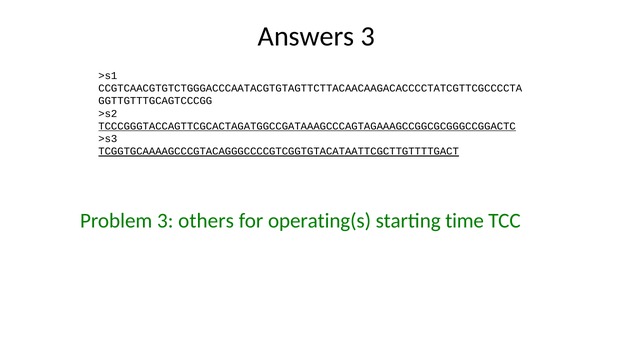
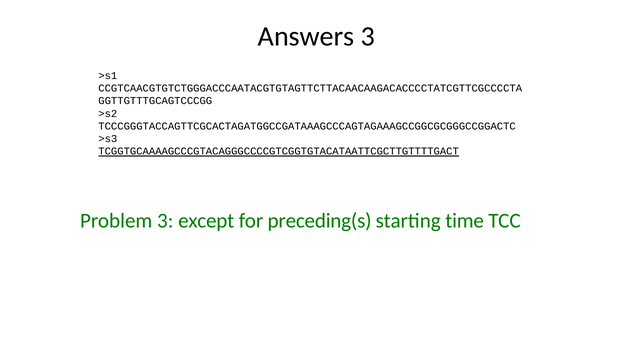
TCCCGGGTACCAGTTCGCACTAGATGGCCGATAAAGCCCAGTAGAAAGCCGGCGCGGGCCGGACTC underline: present -> none (307, 126)
others: others -> except (206, 221)
operating(s: operating(s -> preceding(s (320, 221)
